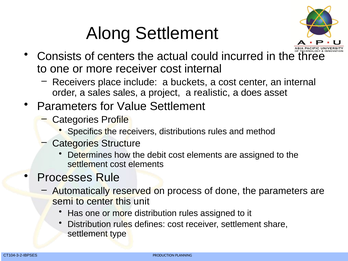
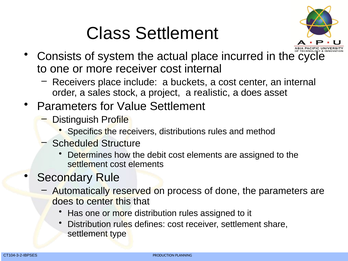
Along: Along -> Class (108, 33)
centers: centers -> system (116, 56)
actual could: could -> place (205, 56)
three: three -> cycle (312, 56)
sales sales: sales -> stock (125, 93)
Categories: Categories -> Distinguish (75, 120)
Categories: Categories -> Scheduled (75, 143)
Processes: Processes -> Secondary (65, 178)
semi: semi -> does (63, 201)
unit: unit -> that (142, 201)
